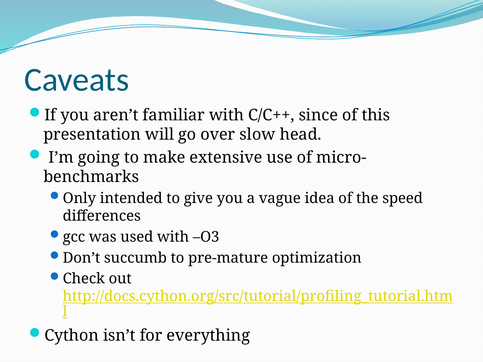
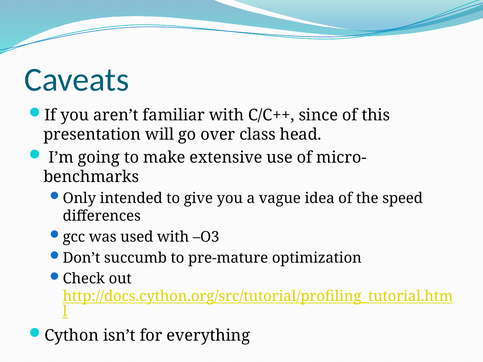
slow: slow -> class (258, 135)
